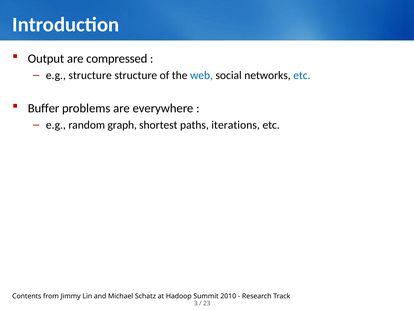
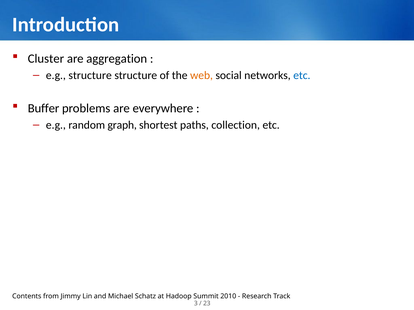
Output: Output -> Cluster (46, 59)
compressed: compressed -> aggregation (117, 59)
web colour: blue -> orange (202, 75)
iterations: iterations -> collection (236, 125)
